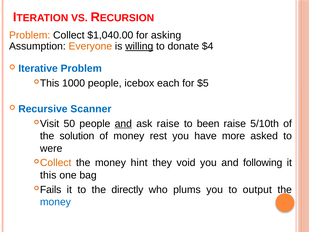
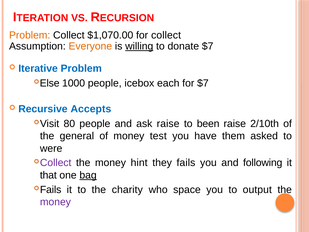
$1,040.00: $1,040.00 -> $1,070.00 (110, 35)
for asking: asking -> collect (166, 35)
donate $4: $4 -> $7 (208, 46)
This: This -> Else (50, 83)
for $5: $5 -> $7 (203, 83)
Scanner: Scanner -> Accepts (91, 109)
50: 50 -> 80 (69, 123)
and underline: present -> none (123, 123)
5/10th: 5/10th -> 2/10th (265, 123)
solution: solution -> general (77, 136)
rest: rest -> test (158, 136)
more: more -> them (234, 136)
Collect colour: orange -> purple (56, 163)
they void: void -> fails (186, 163)
this: this -> that (48, 175)
bag underline: none -> present (88, 175)
directly: directly -> charity (127, 189)
plums: plums -> space (187, 189)
money colour: blue -> purple (55, 202)
